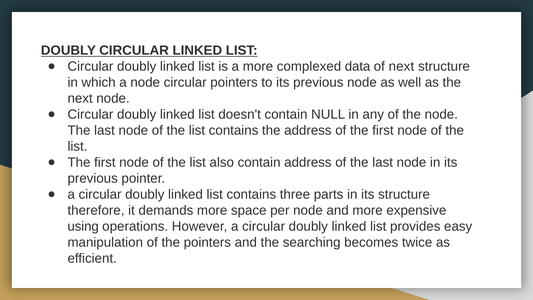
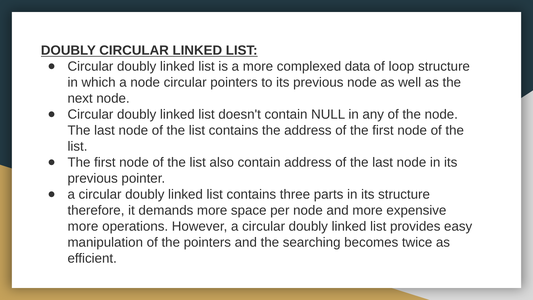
of next: next -> loop (401, 66)
using: using -> more (83, 226)
